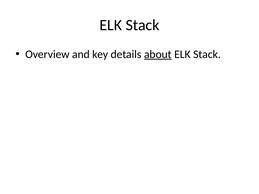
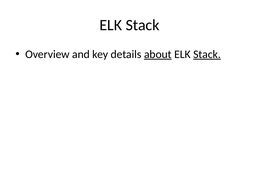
Stack underline: none -> present (207, 54)
